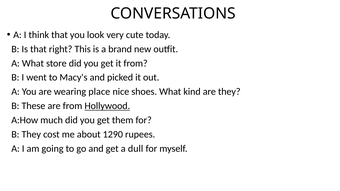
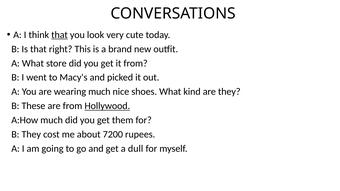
that underline: none -> present (60, 35)
wearing place: place -> much (99, 92)
1290: 1290 -> 7200 (113, 135)
